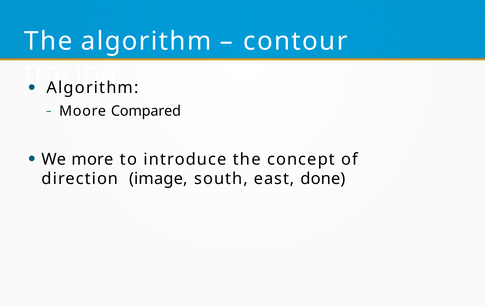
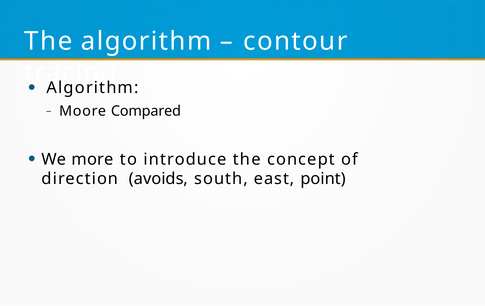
image: image -> avoids (158, 178)
done: done -> point (323, 178)
